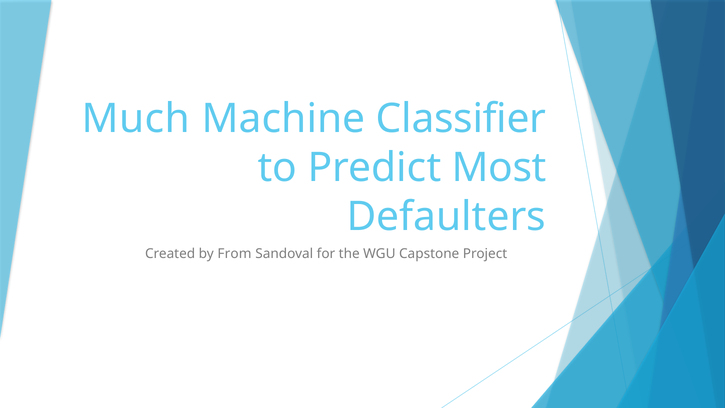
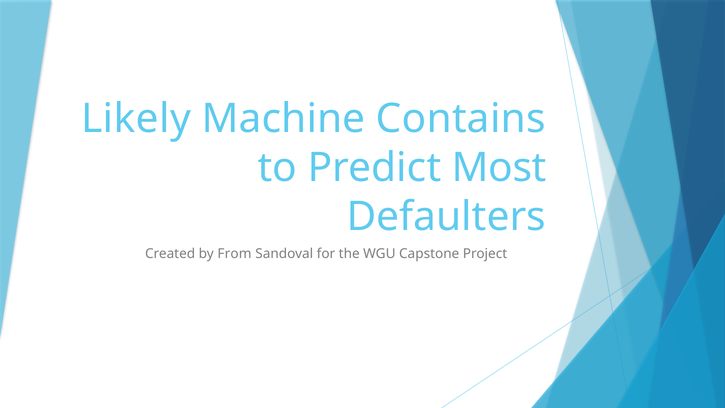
Much: Much -> Likely (136, 119)
Classifier: Classifier -> Contains (461, 119)
